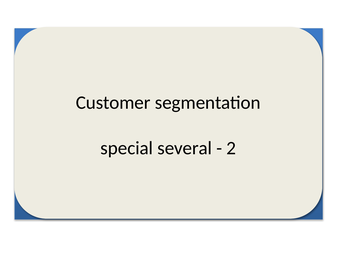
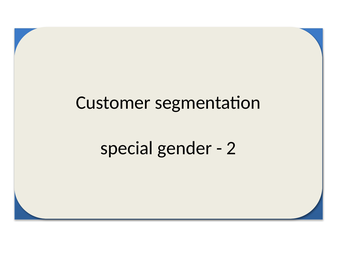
several: several -> gender (185, 148)
